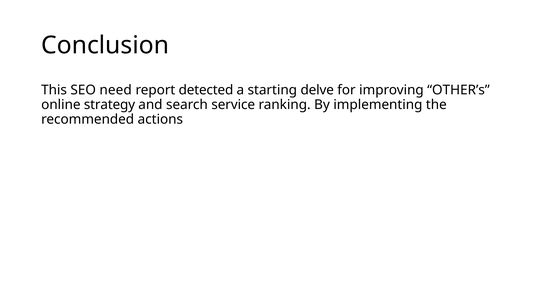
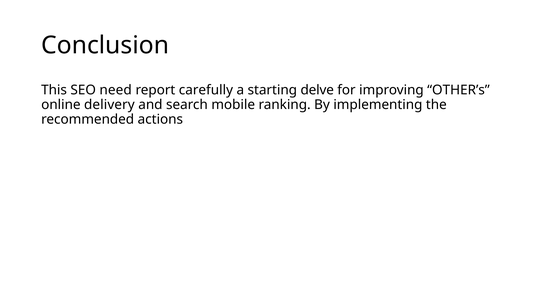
detected: detected -> carefully (206, 90)
strategy: strategy -> delivery (109, 105)
service: service -> mobile (233, 105)
